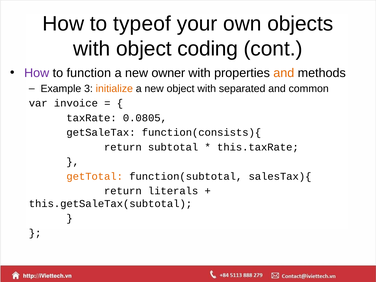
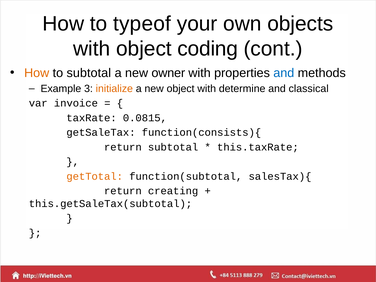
How colour: purple -> orange (37, 73)
to function: function -> subtotal (89, 73)
and colour: orange -> blue (284, 73)
separated: separated -> determine (242, 89)
common: common -> classical (309, 89)
0.0805: 0.0805 -> 0.0815 (145, 118)
literals: literals -> creating (173, 191)
